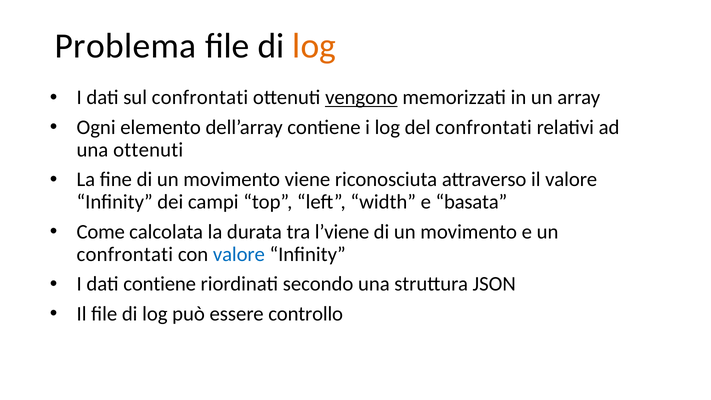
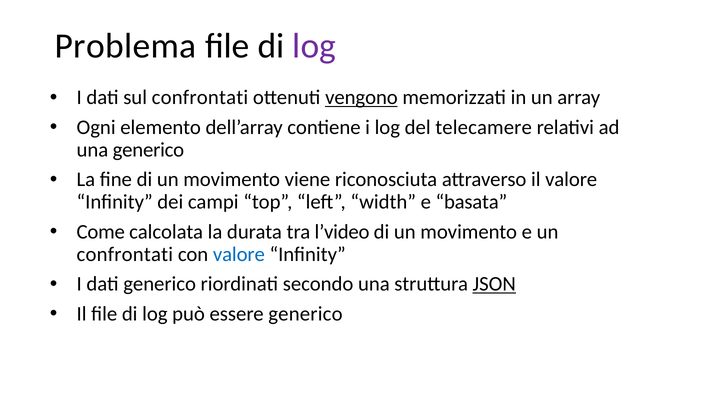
log colour: orange -> purple (314, 46)
del confrontati: confrontati -> telecamere (484, 127)
una ottenuti: ottenuti -> generico (148, 150)
l’viene: l’viene -> l’video (342, 232)
dati contiene: contiene -> generico (160, 284)
JSON underline: none -> present (494, 284)
essere controllo: controllo -> generico (305, 314)
